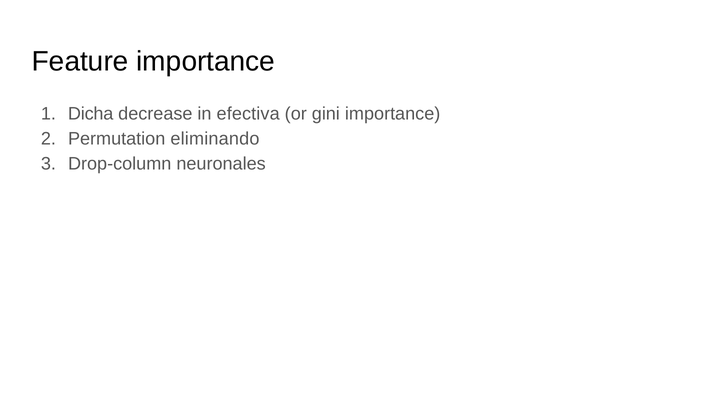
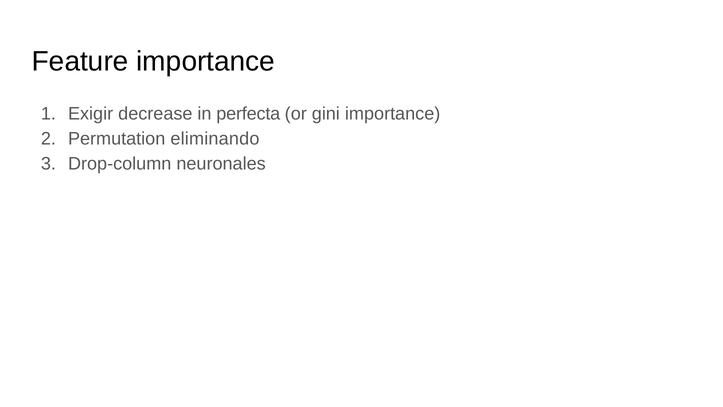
Dicha: Dicha -> Exigir (91, 114)
efectiva: efectiva -> perfecta (248, 114)
